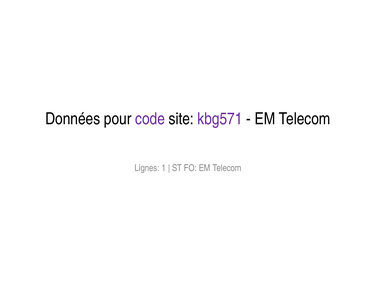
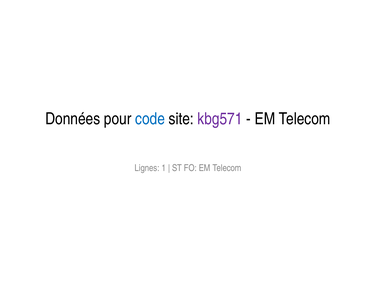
code colour: purple -> blue (150, 119)
